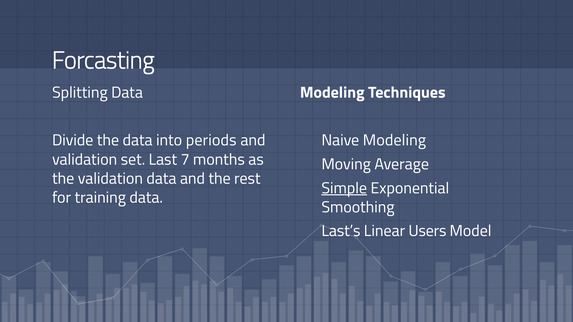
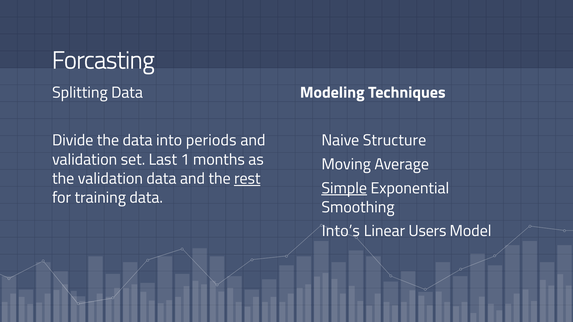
Naive Modeling: Modeling -> Structure (394, 140)
7: 7 -> 1 (185, 160)
rest underline: none -> present (247, 179)
Last’s: Last’s -> Into’s (341, 231)
